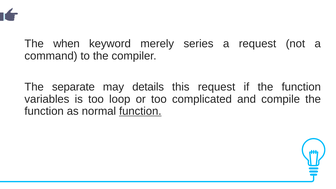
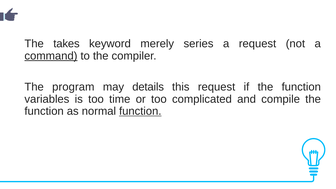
when: when -> takes (66, 44)
command underline: none -> present (51, 56)
separate: separate -> program (73, 87)
loop: loop -> time (120, 99)
